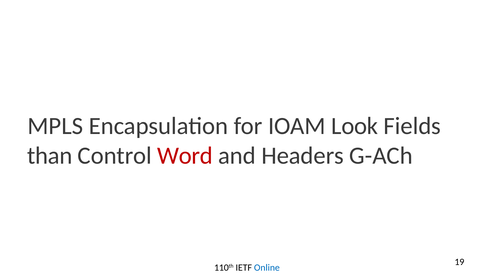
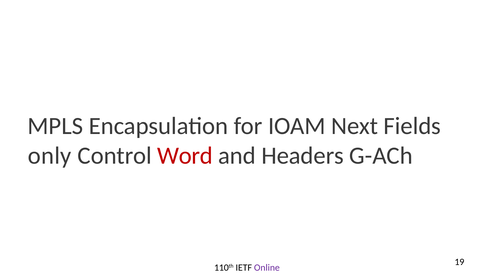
Look: Look -> Next (355, 126)
than: than -> only (50, 155)
Online colour: blue -> purple (267, 268)
